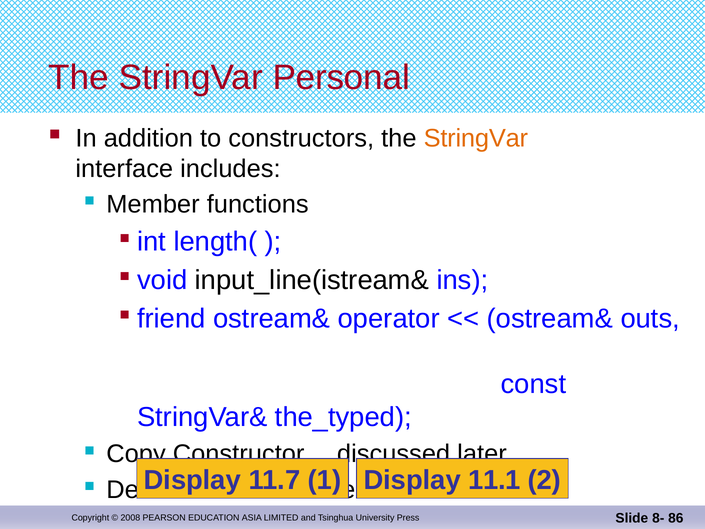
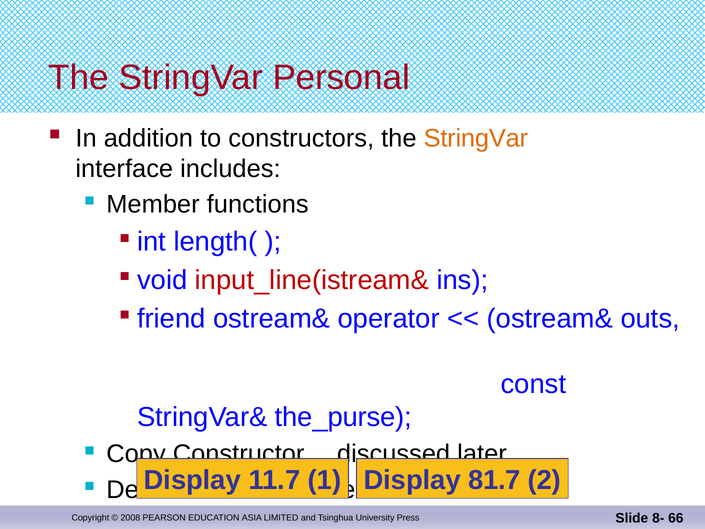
input_line(istream& colour: black -> red (312, 280)
the_typed: the_typed -> the_purse (343, 417)
11.1: 11.1 -> 81.7 (494, 480)
86: 86 -> 66 (676, 518)
